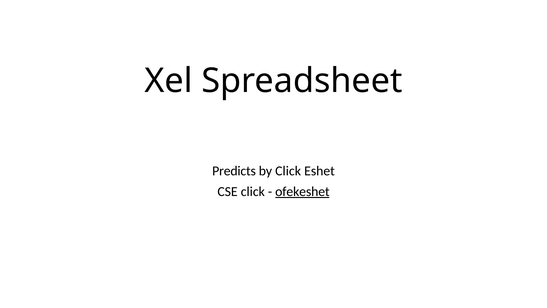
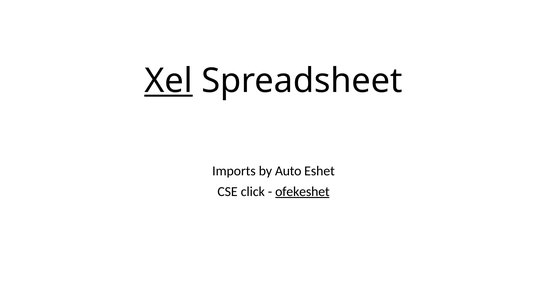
Xel underline: none -> present (168, 81)
Predicts: Predicts -> Imports (234, 171)
by Click: Click -> Auto (288, 171)
